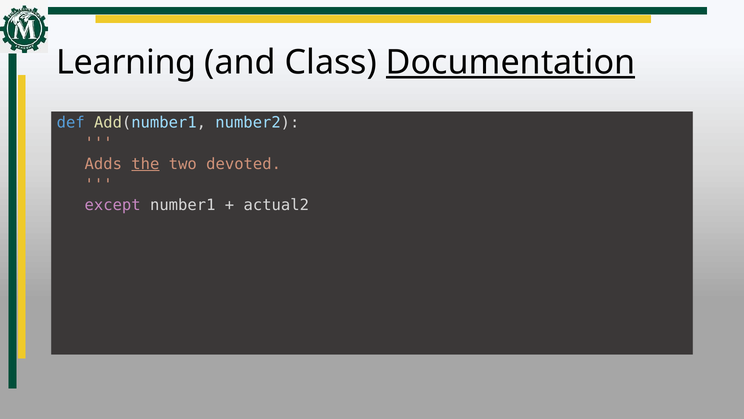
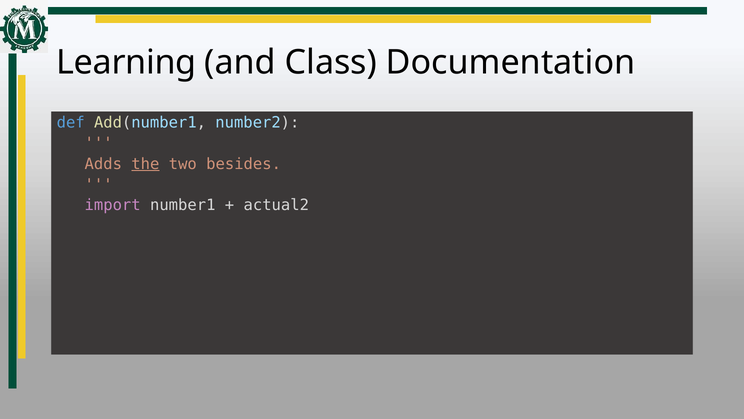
Documentation underline: present -> none (511, 62)
devoted: devoted -> besides (244, 164)
except: except -> import (113, 205)
